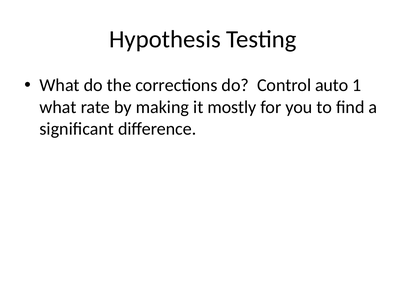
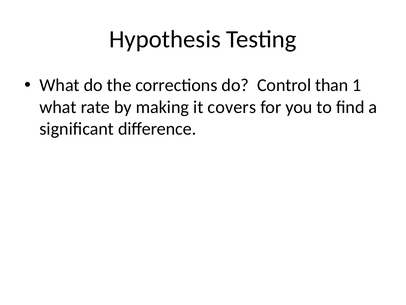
auto: auto -> than (332, 85)
mostly: mostly -> covers (232, 107)
